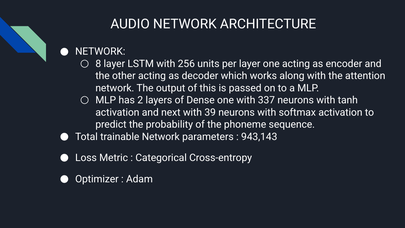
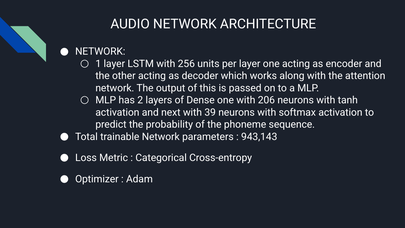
8: 8 -> 1 (98, 64)
337: 337 -> 206 (266, 100)
